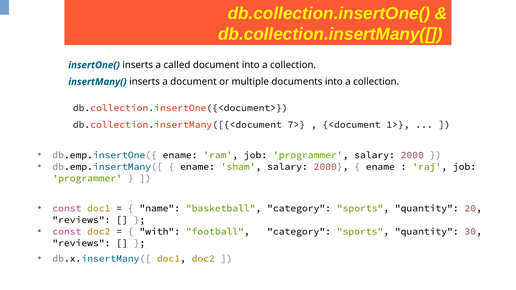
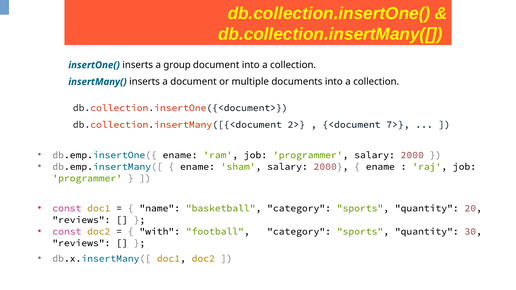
called: called -> group (177, 65)
7>: 7> -> 2> (296, 125)
1>: 1> -> 7> (398, 125)
